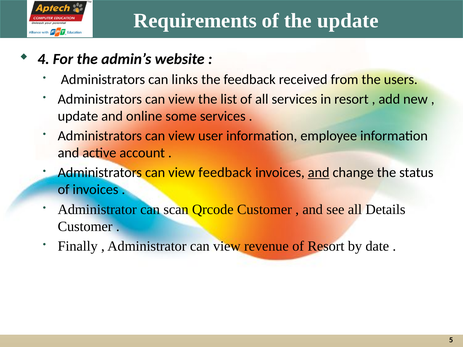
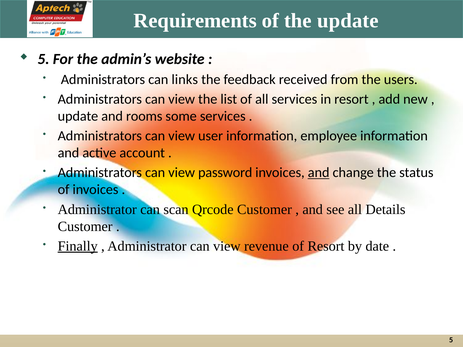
4: 4 -> 5 (43, 59)
online: online -> rooms (144, 116)
view feedback: feedback -> password (225, 173)
Finally underline: none -> present (78, 246)
